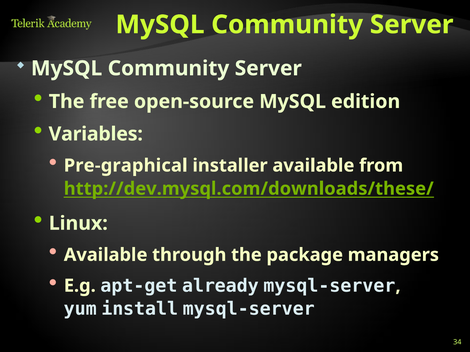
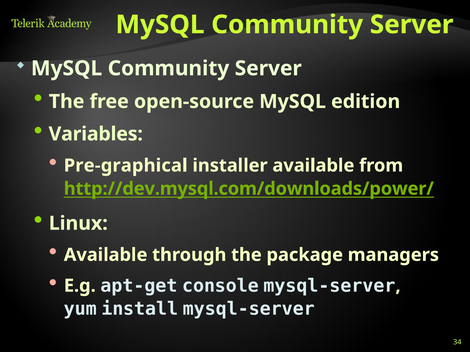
http://dev.mysql.com/downloads/these/: http://dev.mysql.com/downloads/these/ -> http://dev.mysql.com/downloads/power/ (249, 189)
already: already -> console (220, 286)
